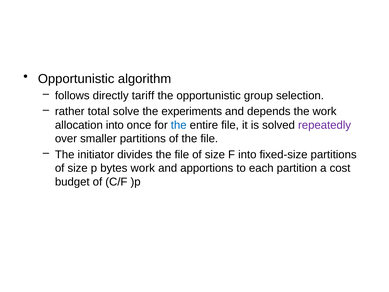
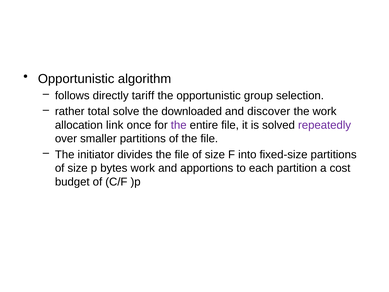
experiments: experiments -> downloaded (192, 111)
depends: depends -> discover (269, 111)
allocation into: into -> link (115, 125)
the colour: blue -> purple (179, 125)
